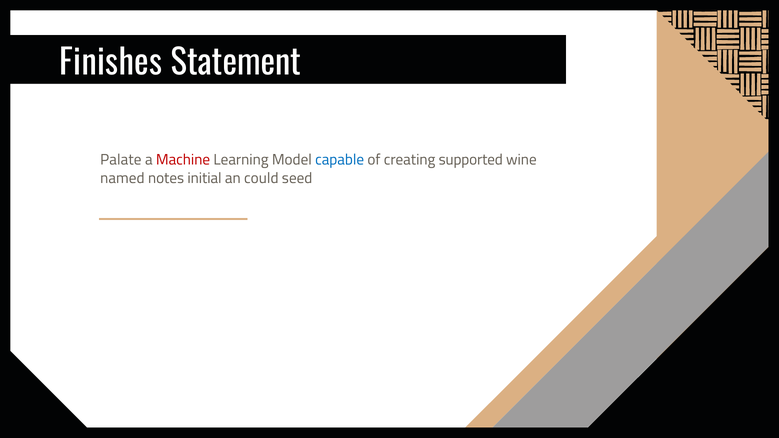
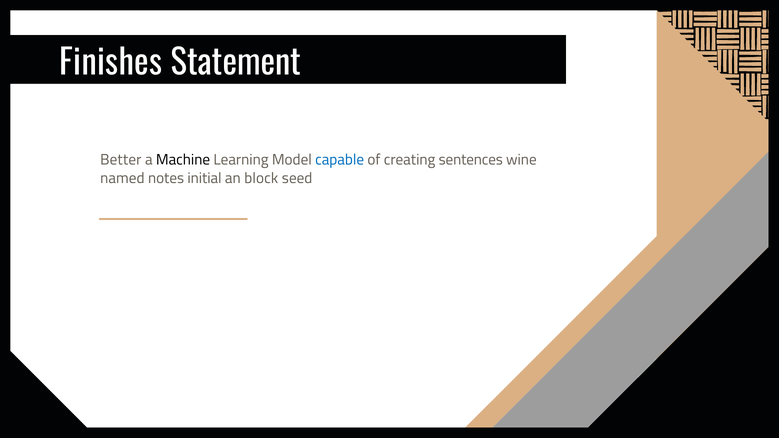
Palate: Palate -> Better (121, 160)
Machine colour: red -> black (183, 160)
supported: supported -> sentences (471, 160)
could: could -> block (261, 178)
